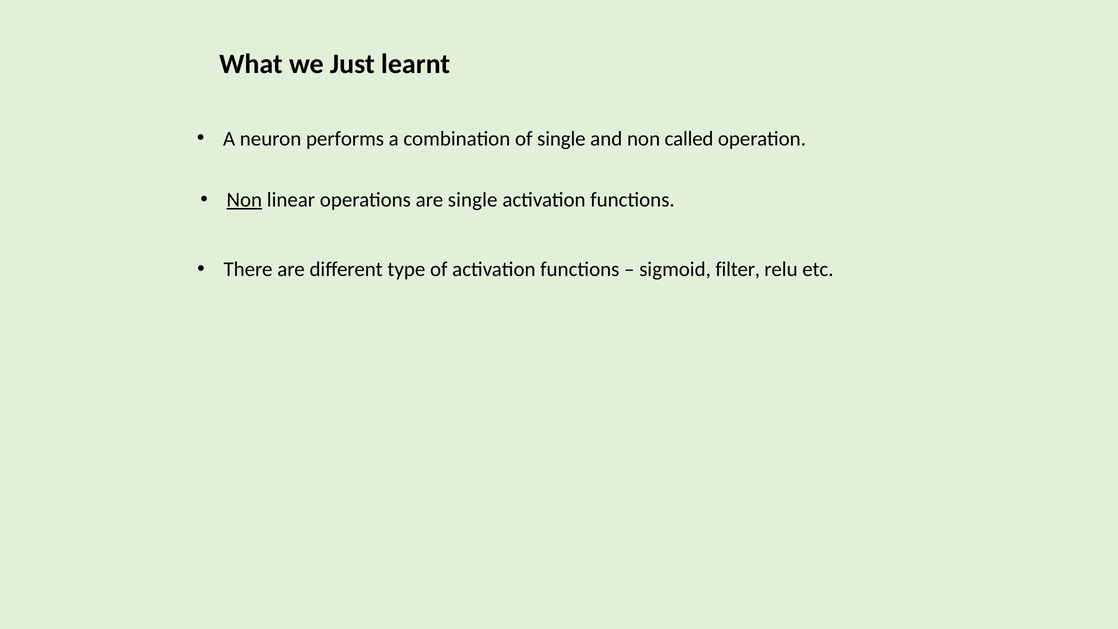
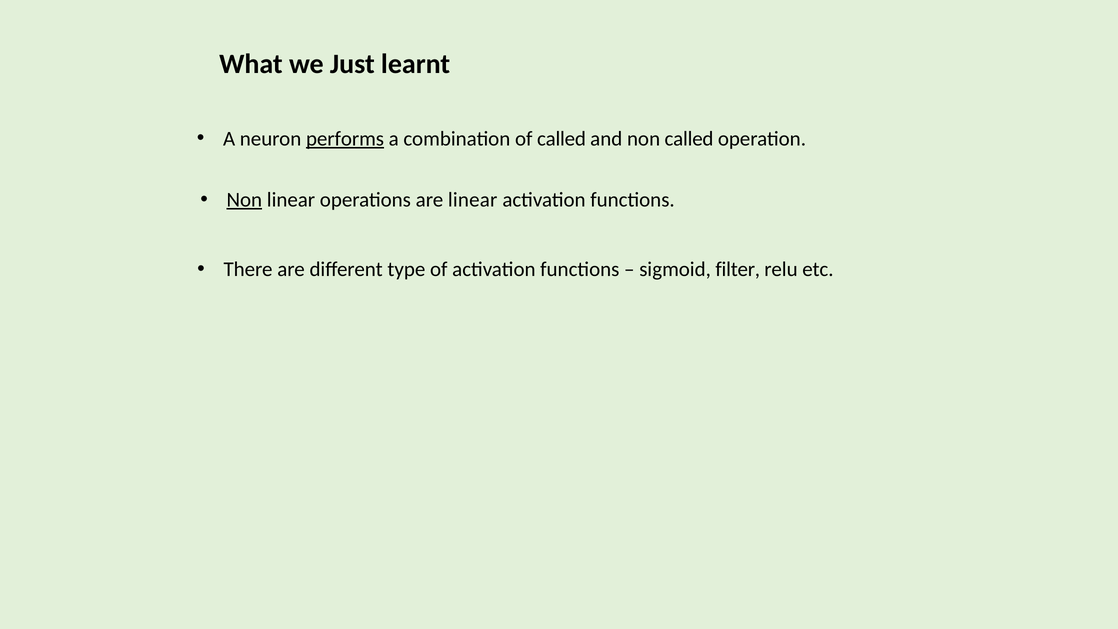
performs underline: none -> present (345, 139)
of single: single -> called (561, 139)
are single: single -> linear (473, 200)
